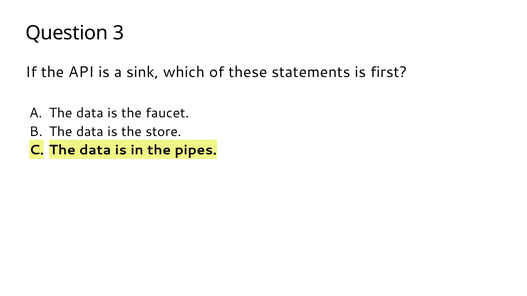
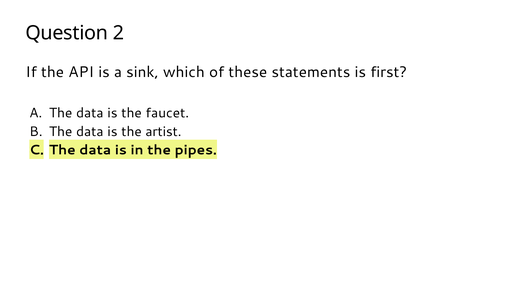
3: 3 -> 2 (118, 33)
store: store -> artist (163, 132)
